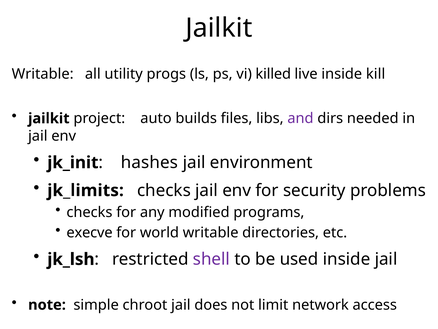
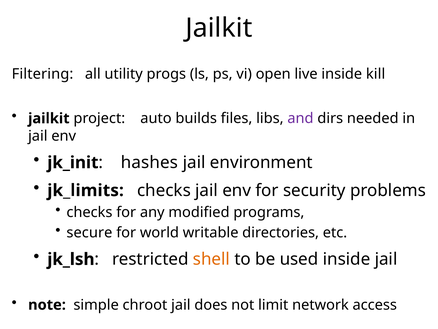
Writable: Writable -> Filtering (43, 74)
killed: killed -> open (273, 74)
execve: execve -> secure (89, 232)
shell colour: purple -> orange (211, 259)
